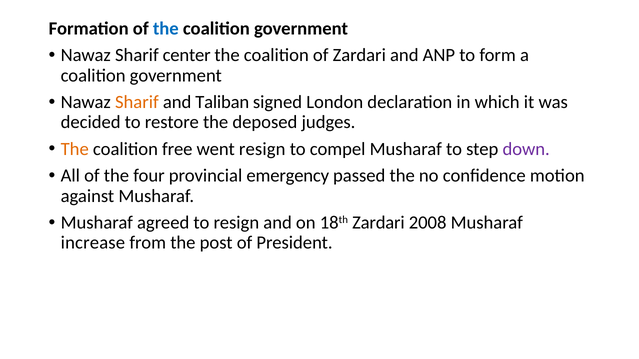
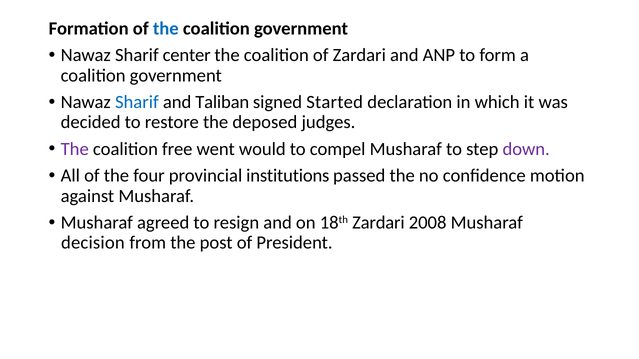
Sharif colour: orange -> blue (137, 102)
London: London -> Started (335, 102)
The colour: orange -> purple (75, 149)
went resign: resign -> would (262, 149)
emergency: emergency -> institutions (288, 176)
increase: increase -> decision (93, 243)
